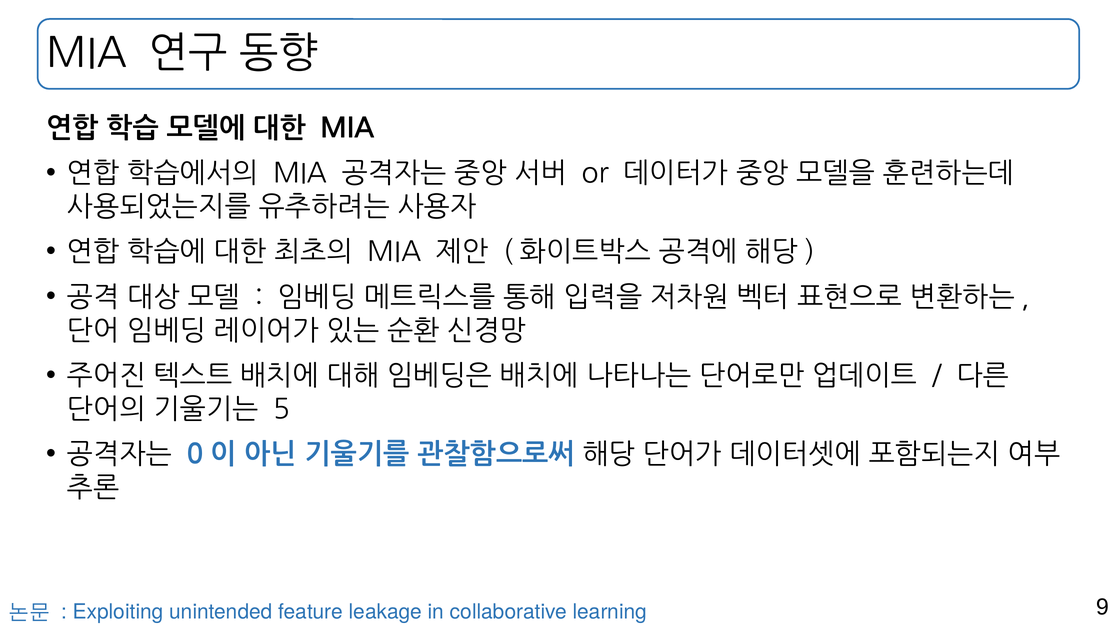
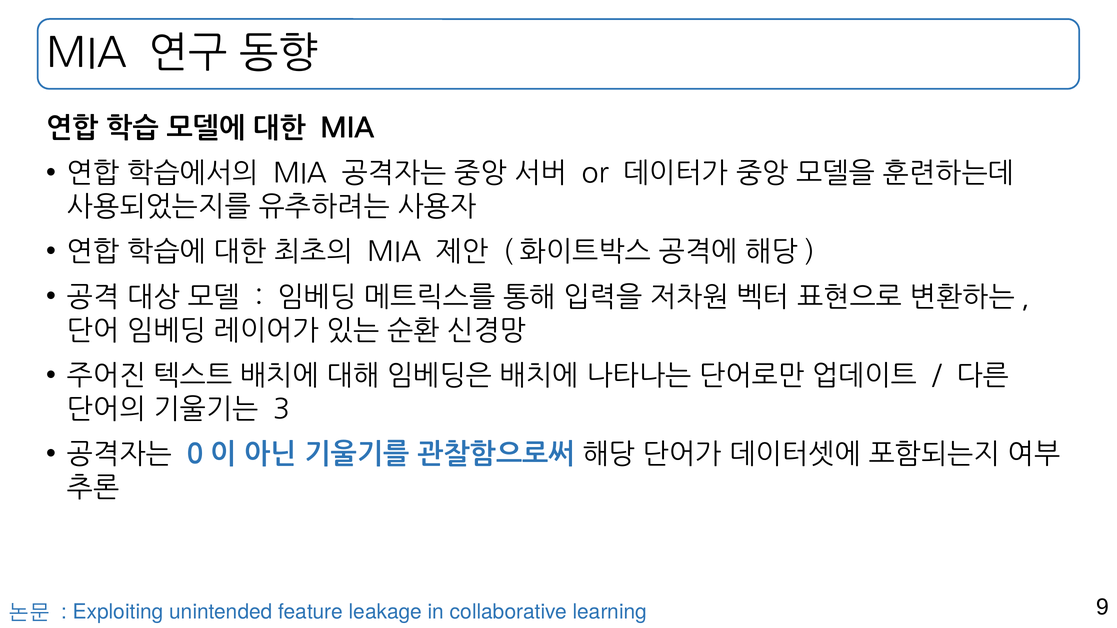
5: 5 -> 3 (282, 410)
